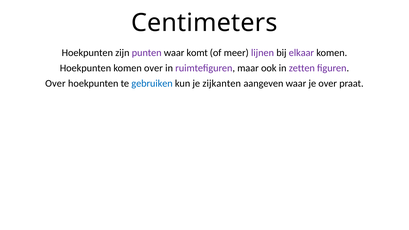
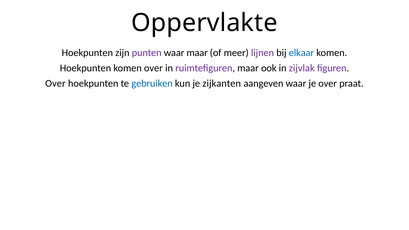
Centimeters: Centimeters -> Oppervlakte (204, 23)
waar komt: komt -> maar (197, 53)
elkaar colour: purple -> blue (301, 53)
zetten: zetten -> zijvlak (302, 68)
